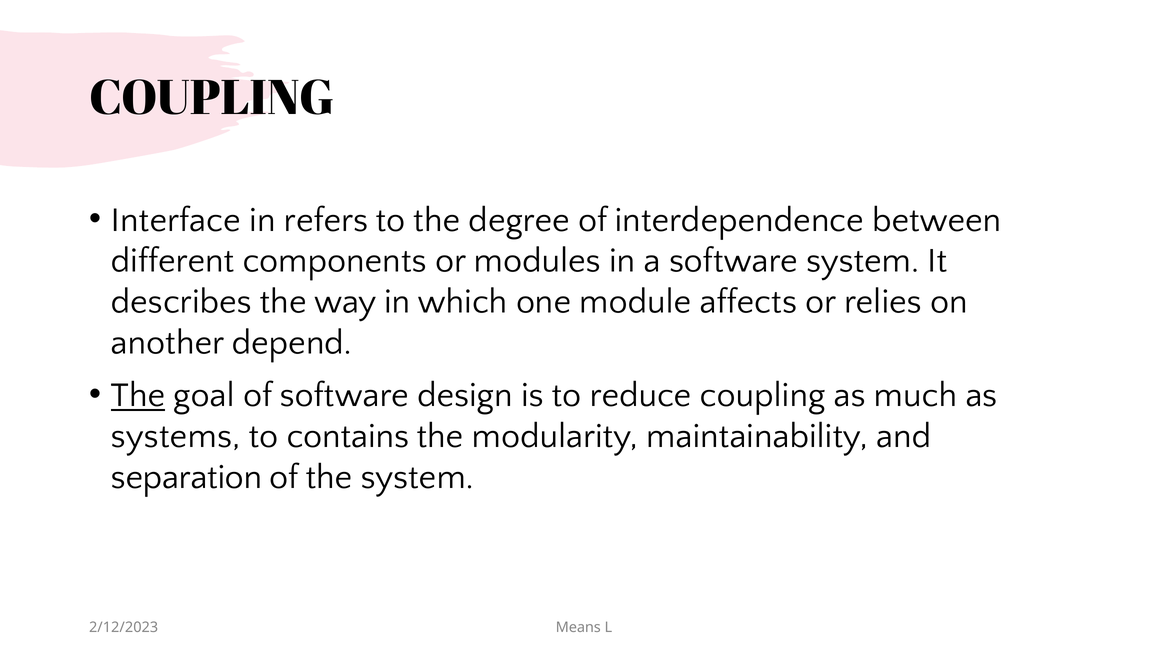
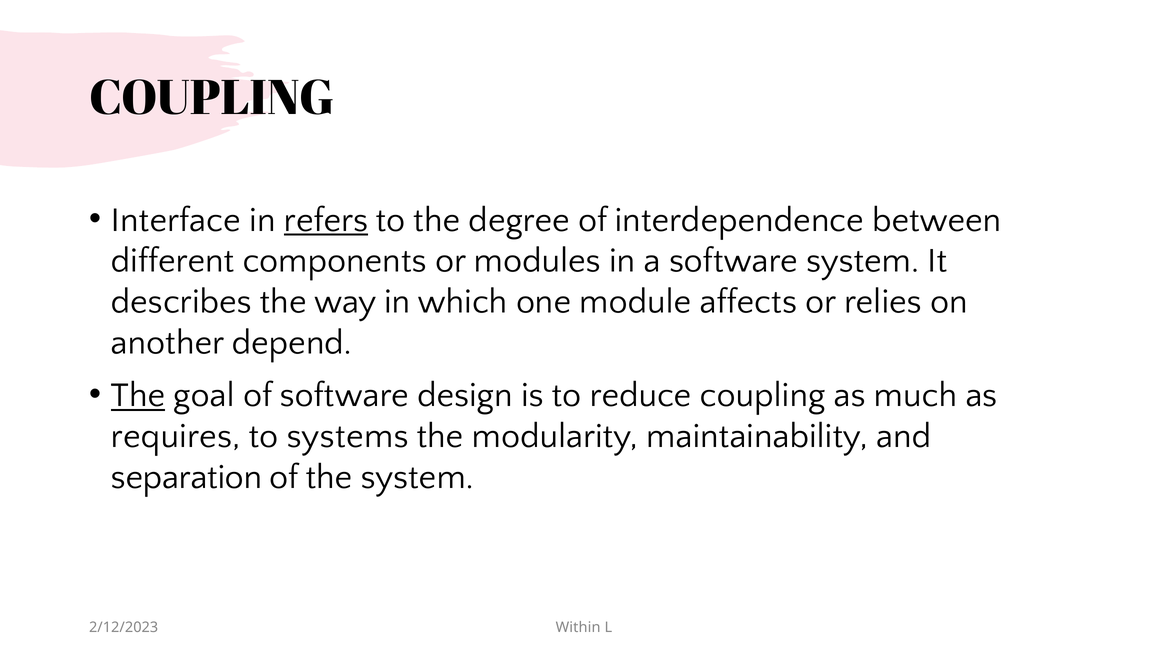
refers underline: none -> present (326, 220)
systems: systems -> requires (176, 436)
contains: contains -> systems (348, 436)
Means: Means -> Within (578, 627)
